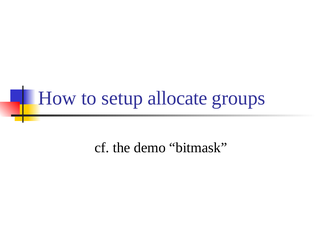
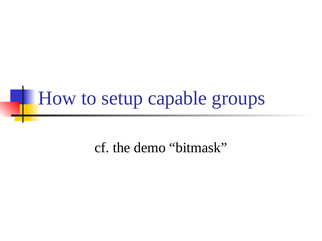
allocate: allocate -> capable (177, 98)
